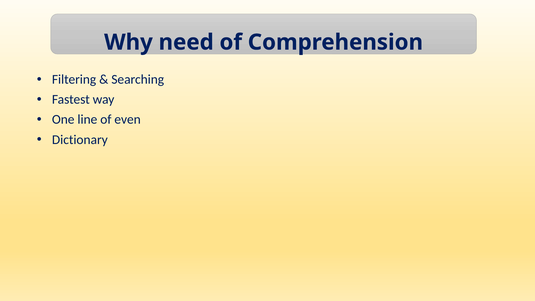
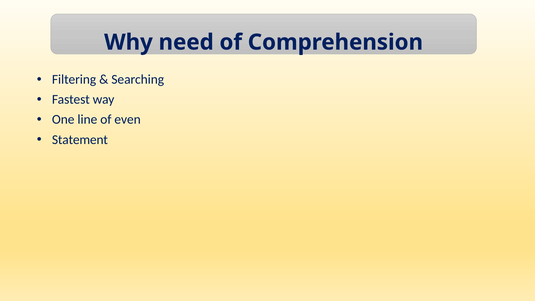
Dictionary: Dictionary -> Statement (80, 140)
